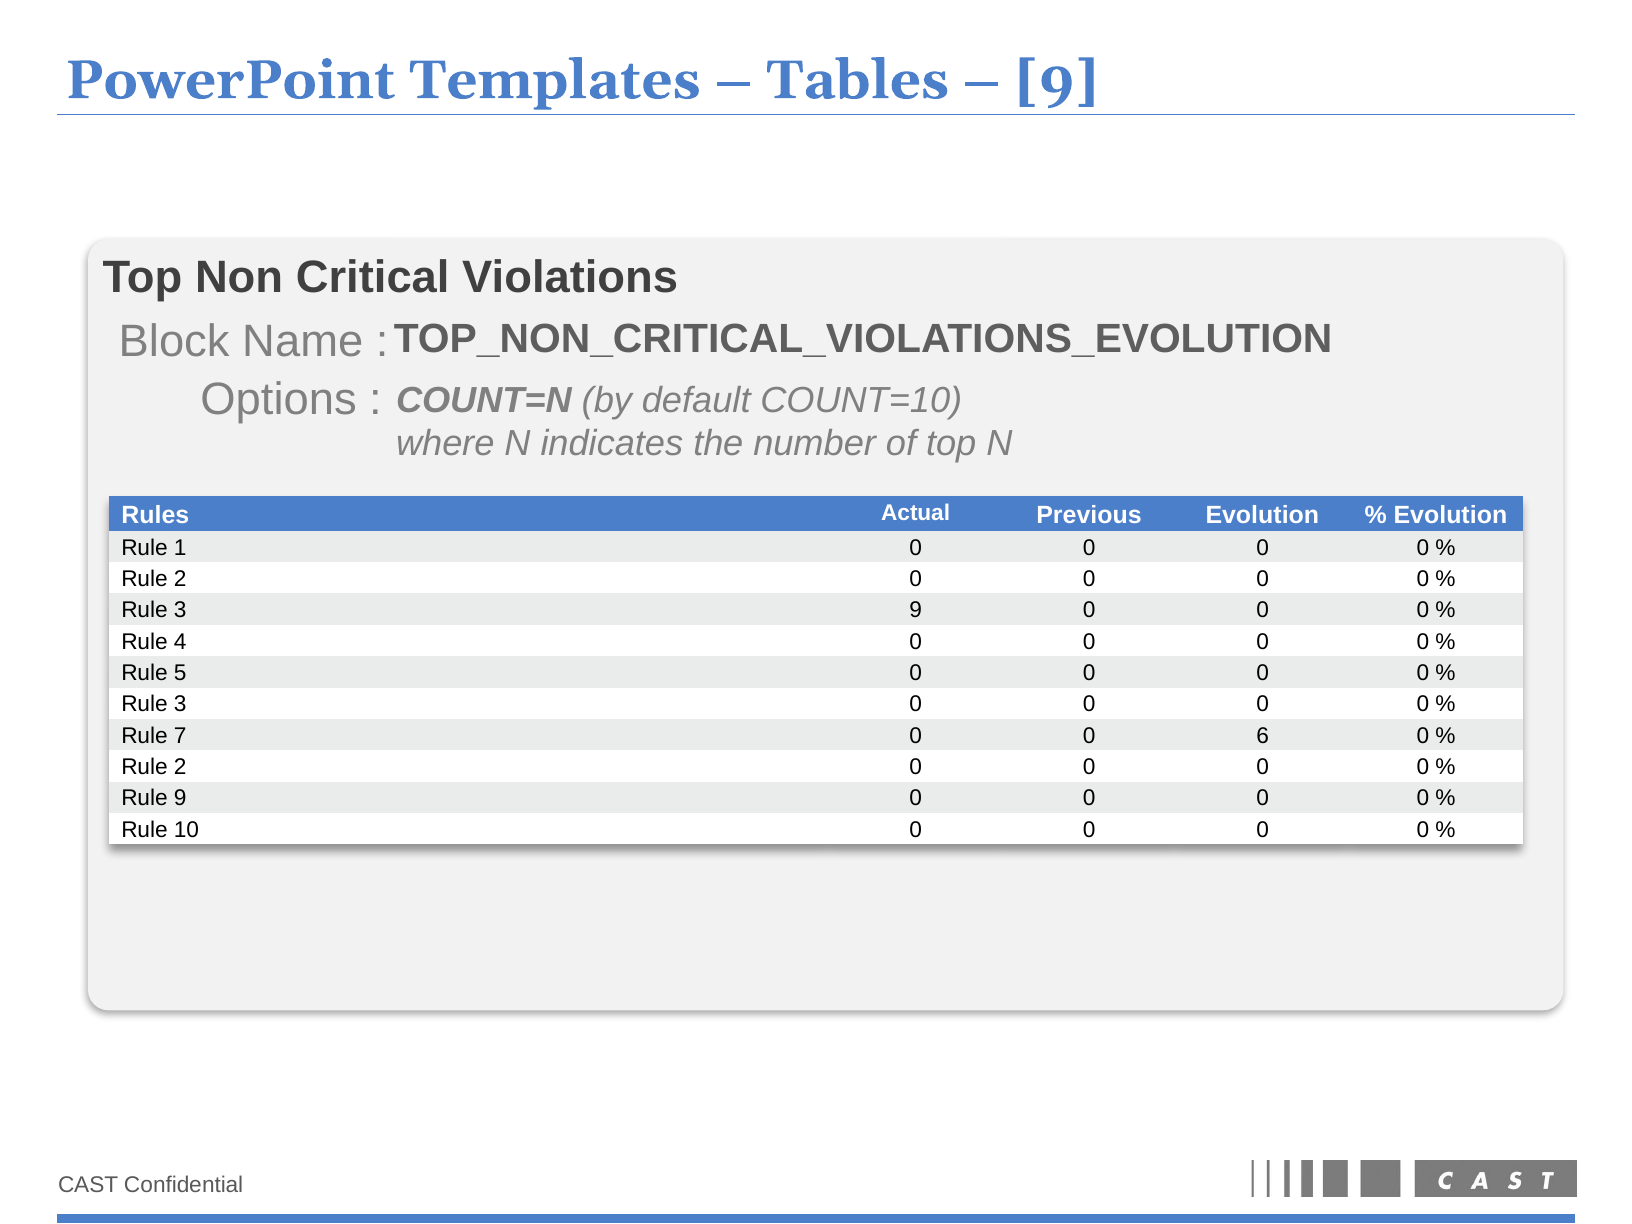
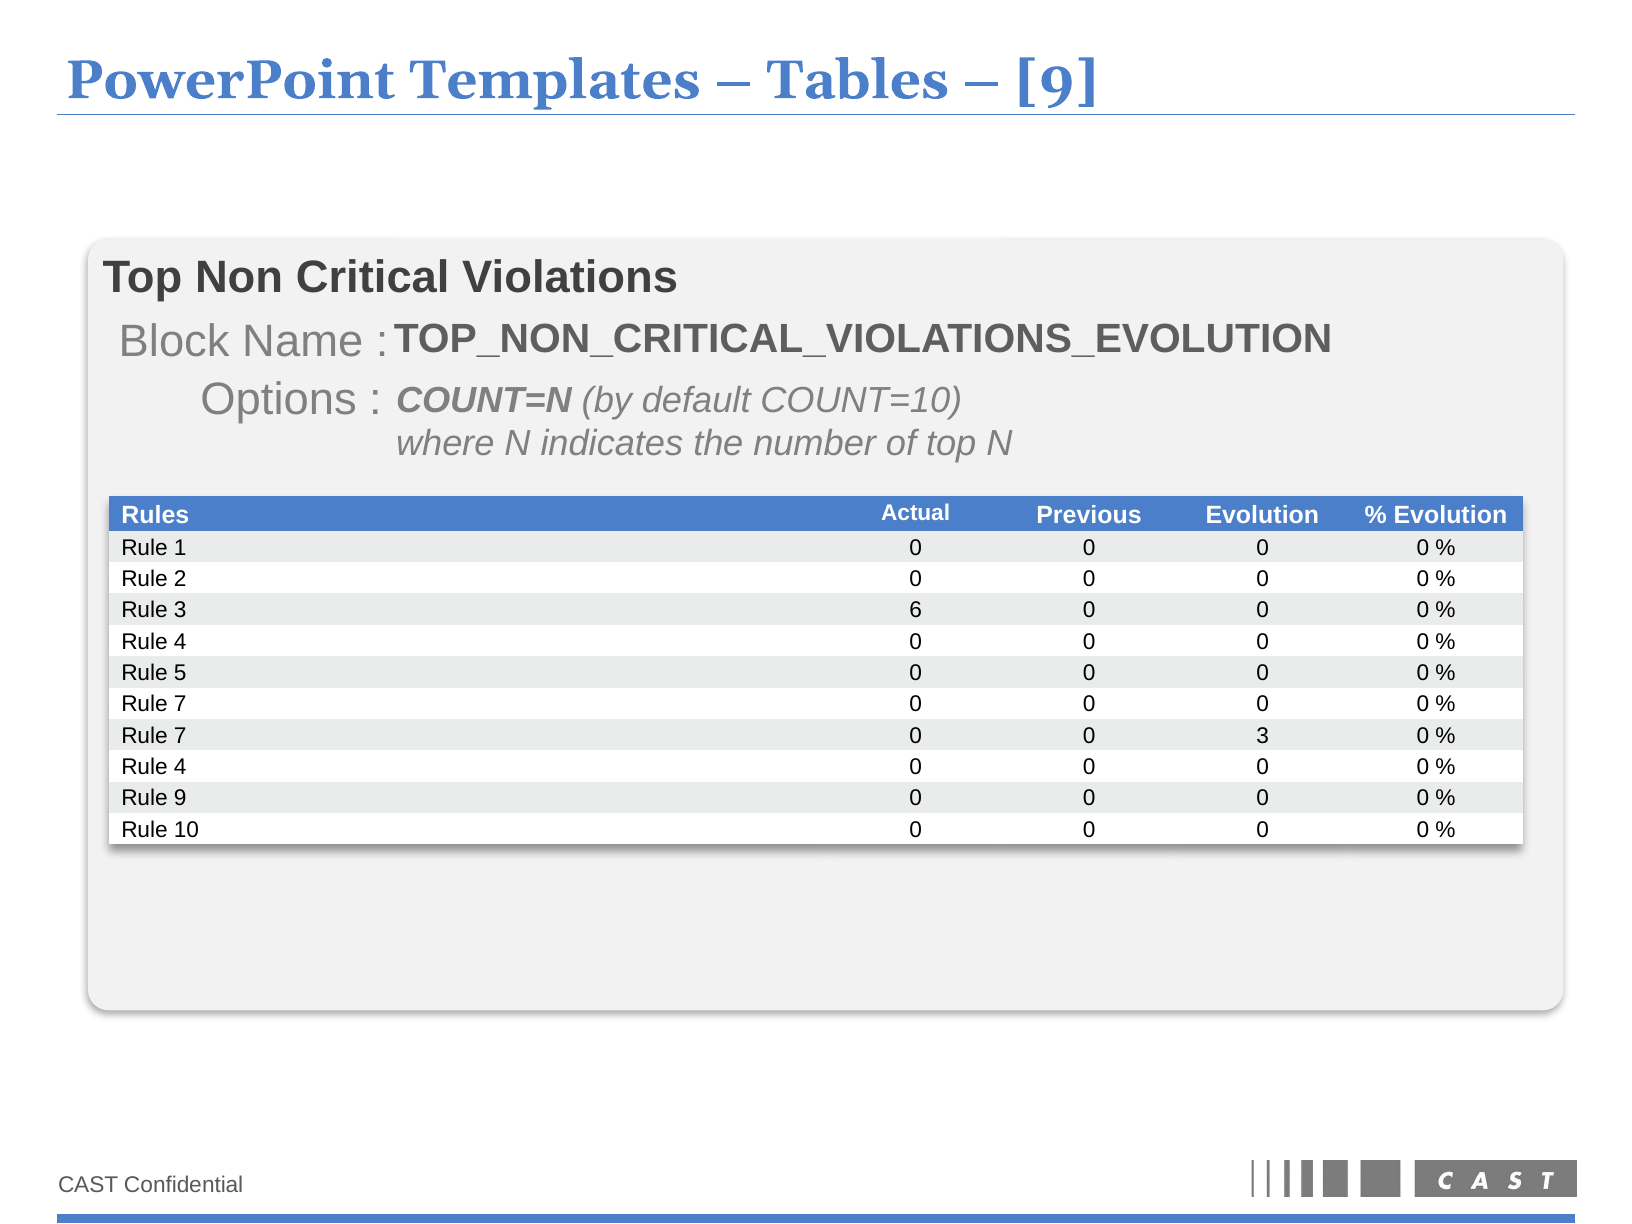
3 9: 9 -> 6 (916, 610)
3: 3 -> 7 (180, 704)
0 6: 6 -> 3 (1263, 736)
2: 2 -> 4 (180, 767)
